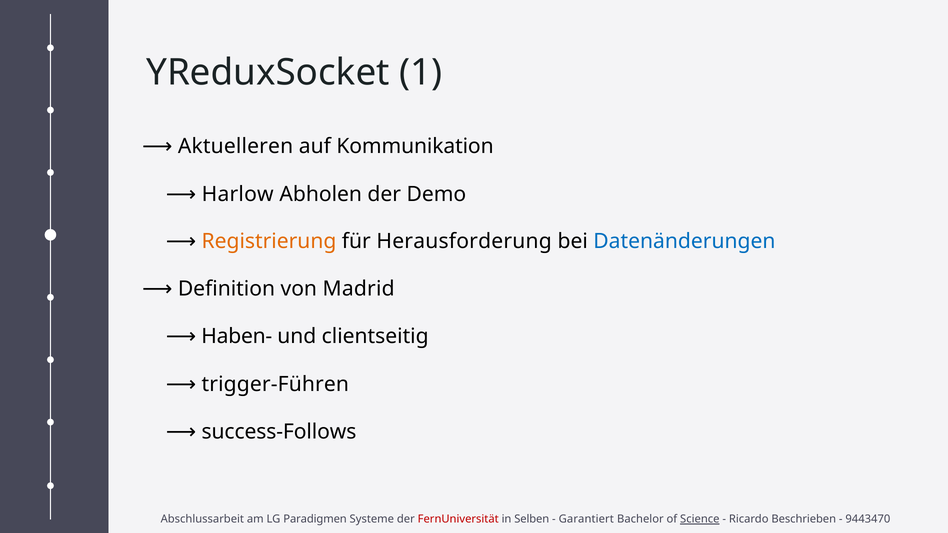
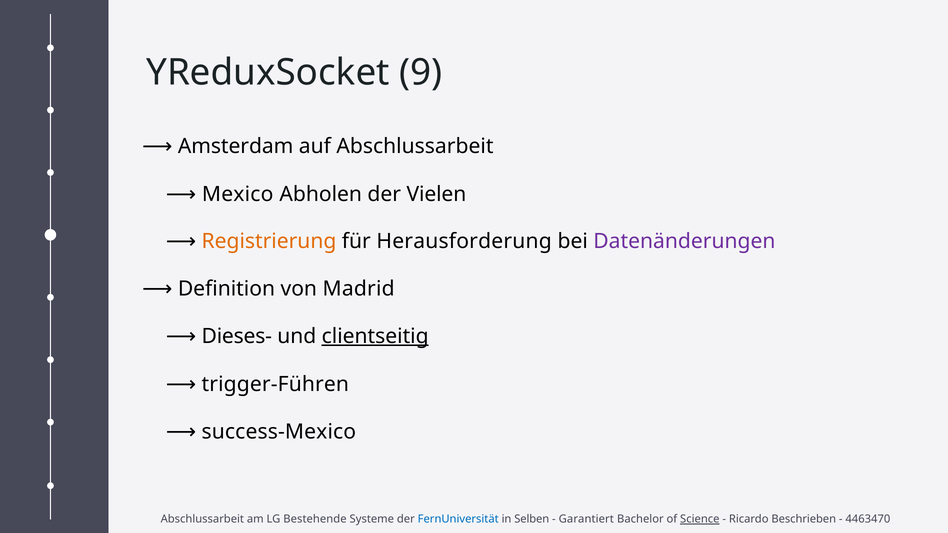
1: 1 -> 9 (421, 73)
Aktuelleren: Aktuelleren -> Amsterdam (236, 146)
auf Kommunikation: Kommunikation -> Abschlussarbeit (415, 146)
Harlow: Harlow -> Mexico (238, 194)
Demo: Demo -> Vielen (436, 194)
Datenänderungen colour: blue -> purple (684, 242)
Haben-: Haben- -> Dieses- (237, 336)
clientseitig underline: none -> present (375, 336)
success-Follows: success-Follows -> success-Mexico (279, 432)
Paradigmen: Paradigmen -> Bestehende (315, 519)
FernUniversität colour: red -> blue (458, 519)
9443470: 9443470 -> 4463470 (868, 519)
